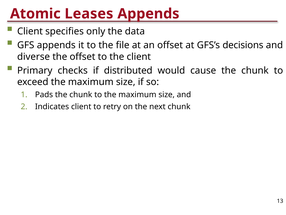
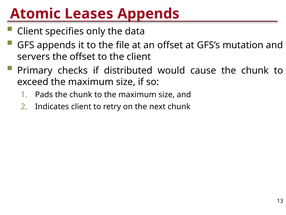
decisions: decisions -> mutation (243, 45)
diverse: diverse -> servers (34, 57)
